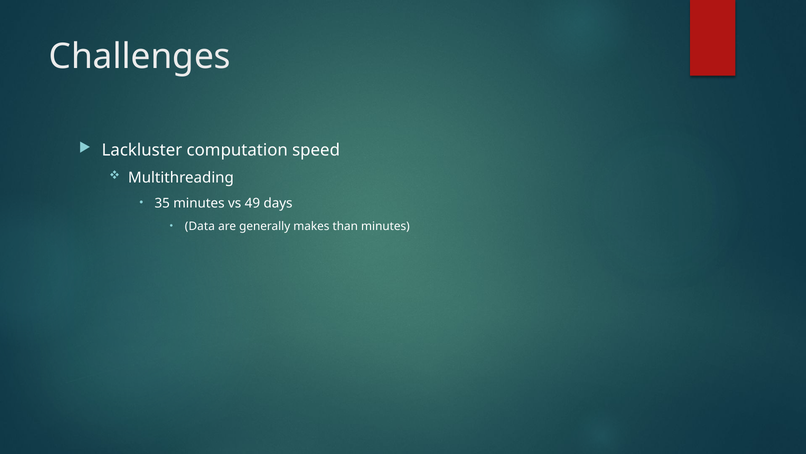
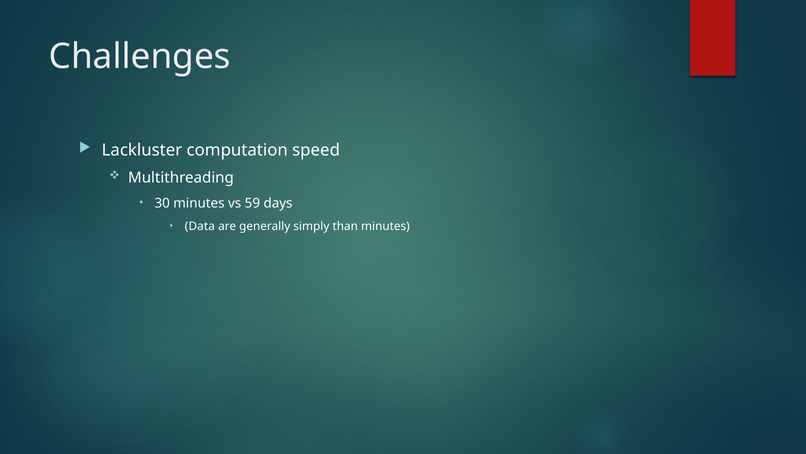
35: 35 -> 30 (162, 203)
49: 49 -> 59 (252, 203)
makes: makes -> simply (311, 226)
